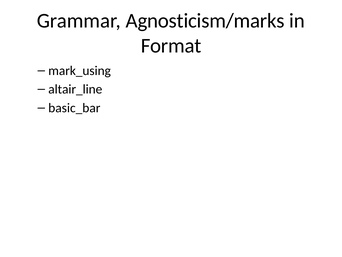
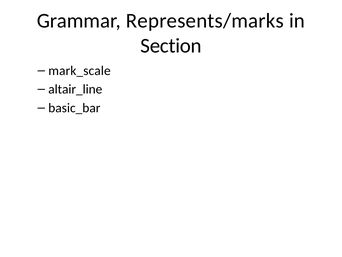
Agnosticism/marks: Agnosticism/marks -> Represents/marks (205, 21)
Format: Format -> Section (171, 46)
mark_using: mark_using -> mark_scale (79, 70)
